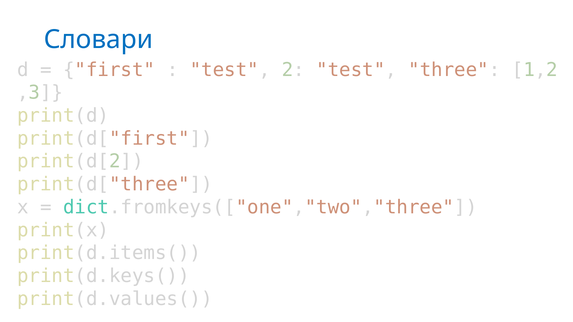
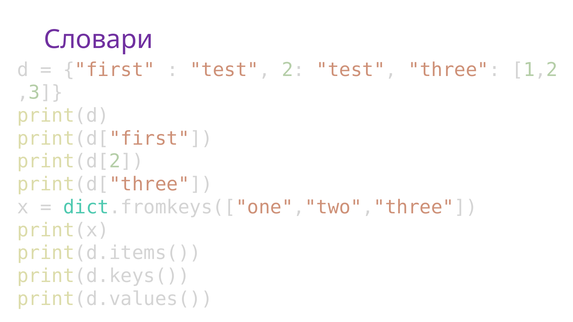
Словари colour: blue -> purple (98, 39)
